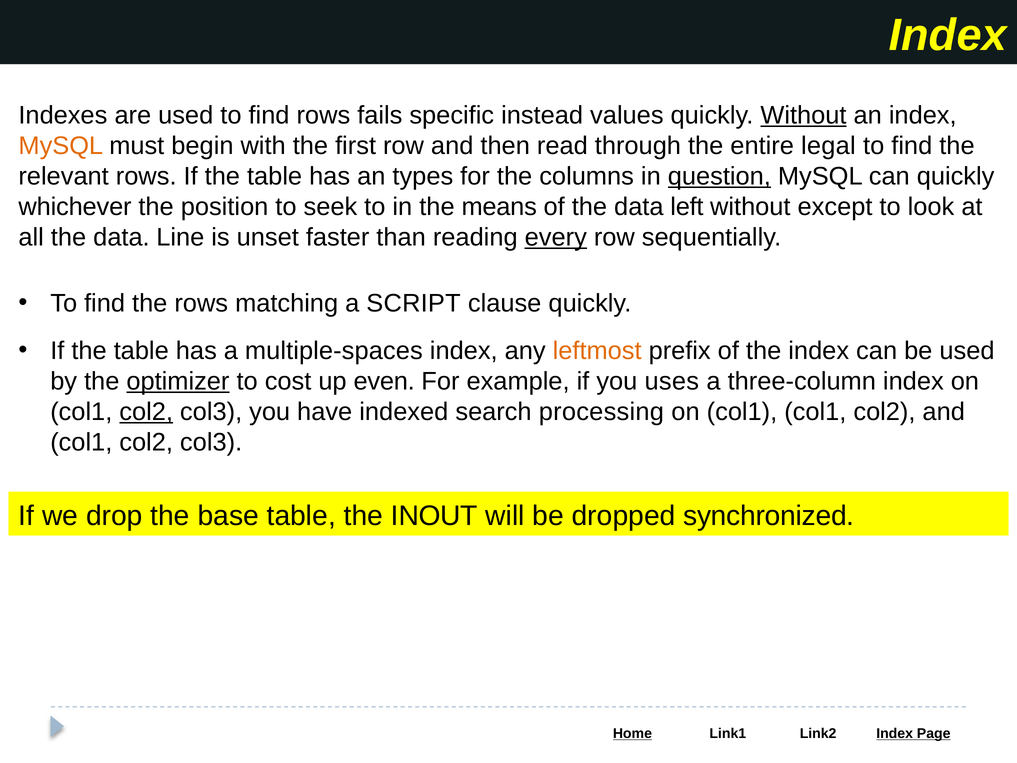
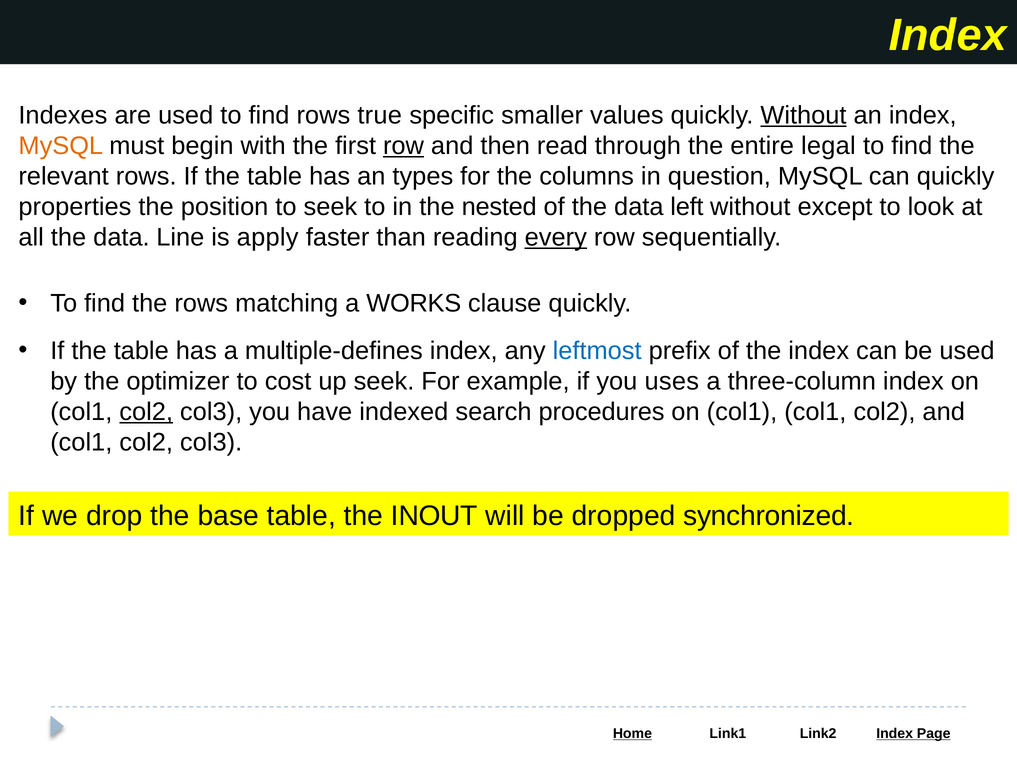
fails: fails -> true (380, 115)
instead: instead -> smaller (542, 115)
row underline: none -> present (403, 146)
question underline: present -> none (719, 176)
whichever: whichever -> properties (75, 207)
means: means -> nested (499, 207)
unset: unset -> apply (268, 237)
SCRIPT: SCRIPT -> WORKS (414, 303)
multiple-spaces: multiple-spaces -> multiple-defines (334, 351)
leftmost colour: orange -> blue (597, 351)
optimizer underline: present -> none (178, 381)
up even: even -> seek (384, 381)
processing: processing -> procedures (602, 412)
